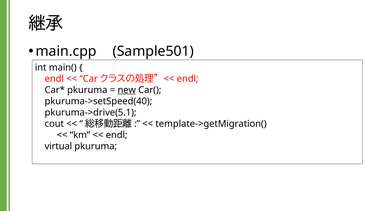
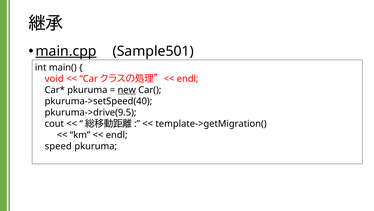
main.cpp underline: none -> present (66, 51)
endl: endl -> void (54, 78)
pkuruma->drive(5.1: pkuruma->drive(5.1 -> pkuruma->drive(9.5 (91, 112)
virtual: virtual -> speed (58, 146)
